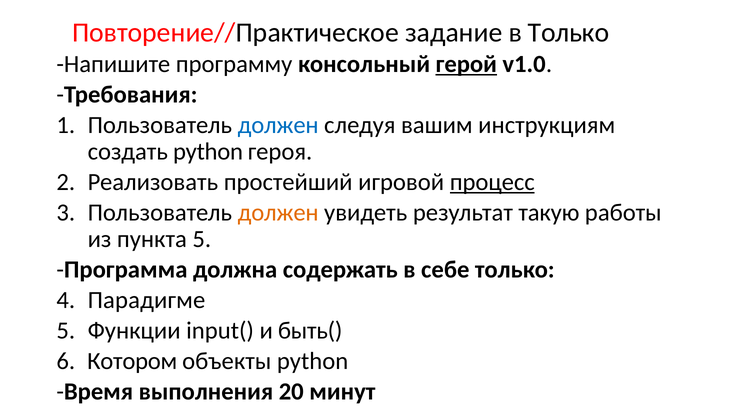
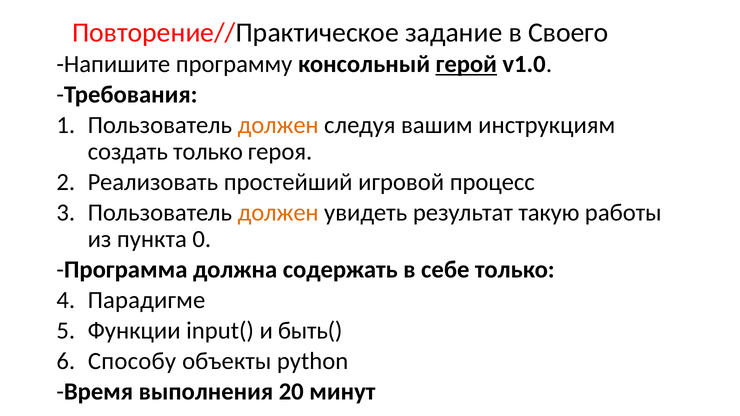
в Только: Только -> Своего (568, 33)
должен colour: blue -> orange (278, 125)
создать python: python -> только (208, 152)
процесс underline: present -> none (492, 182)
пункта 5: 5 -> 0 (202, 239)
Котором: Котором -> Способу (132, 361)
